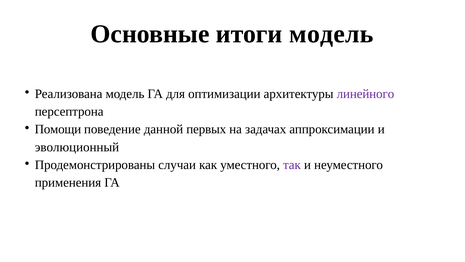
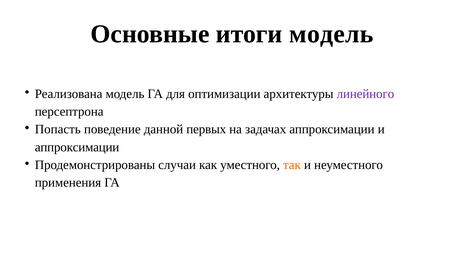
Помощи: Помощи -> Попасть (58, 129)
эволюционный: эволюционный -> аппроксимации (77, 147)
так colour: purple -> orange (292, 165)
